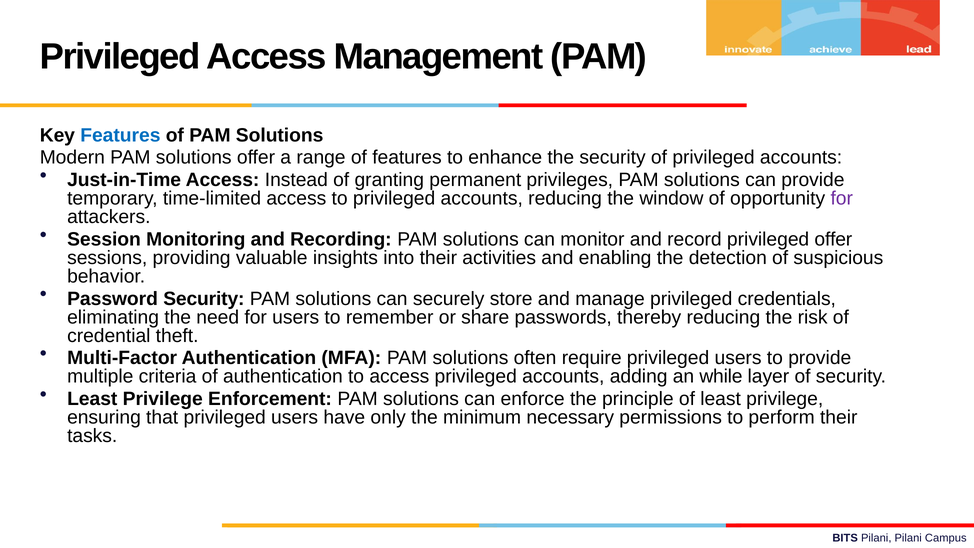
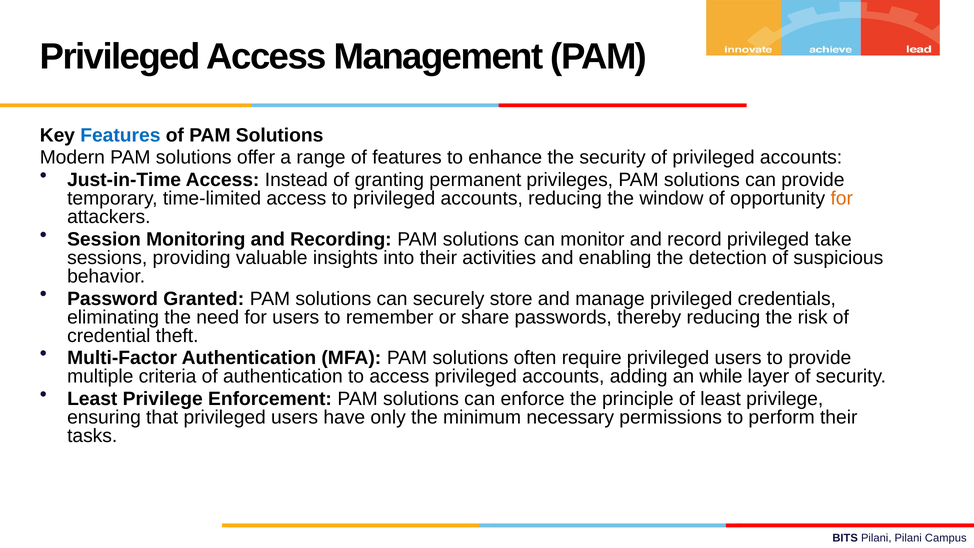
for colour: purple -> orange (842, 198)
privileged offer: offer -> take (833, 239)
Password Security: Security -> Granted (204, 299)
